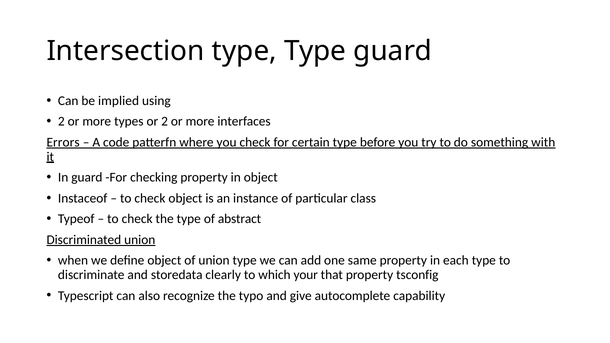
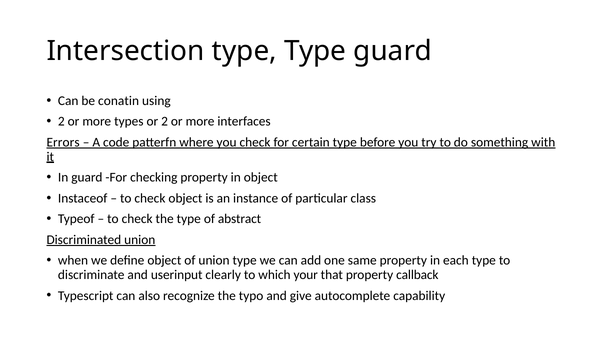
implied: implied -> conatin (119, 101)
storedata: storedata -> userinput (177, 275)
tsconfig: tsconfig -> callback (417, 275)
